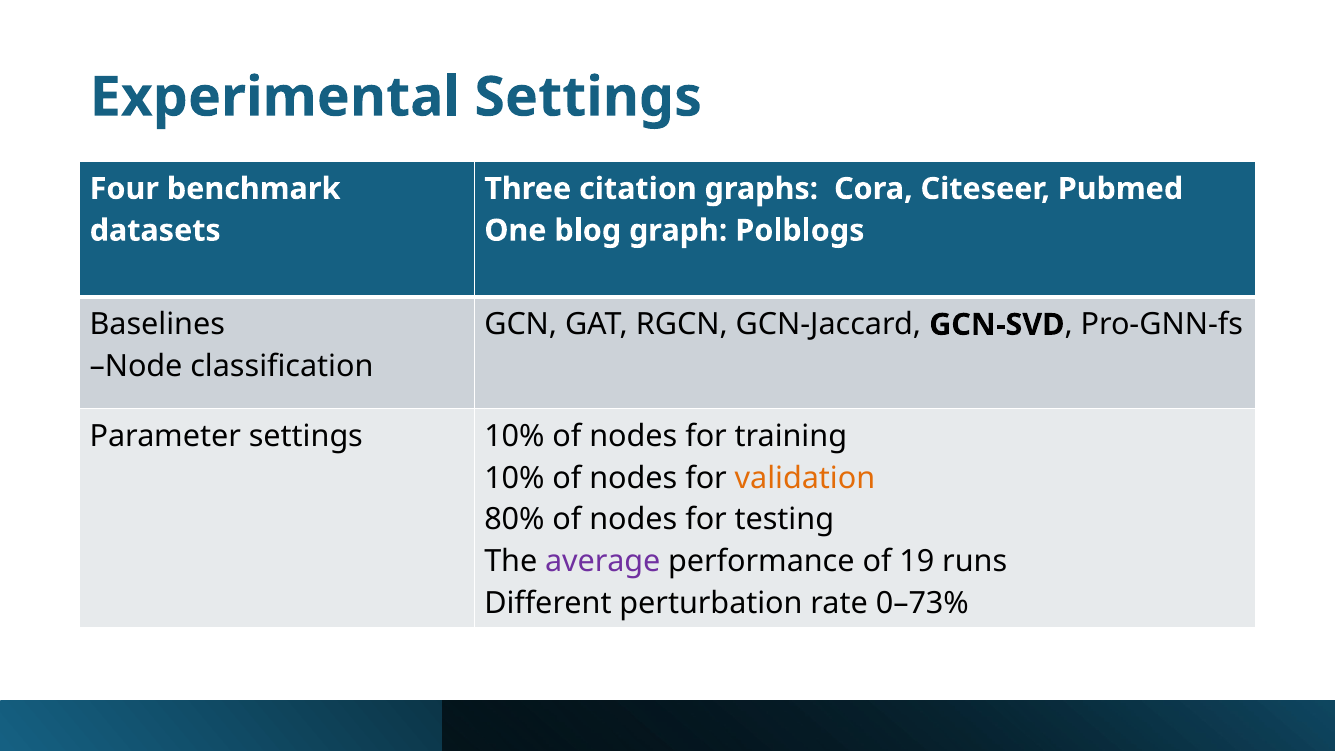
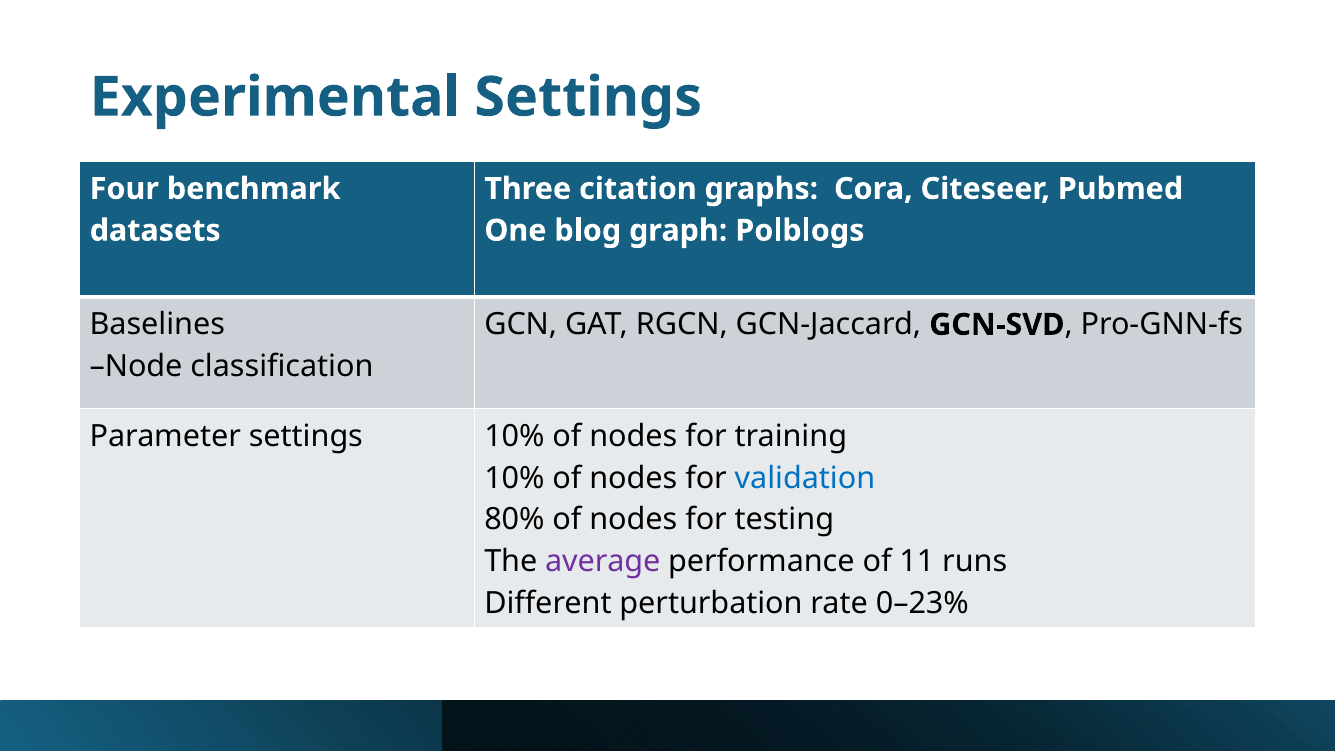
validation colour: orange -> blue (805, 478)
19: 19 -> 11 (917, 562)
0–73%: 0–73% -> 0–23% (922, 603)
